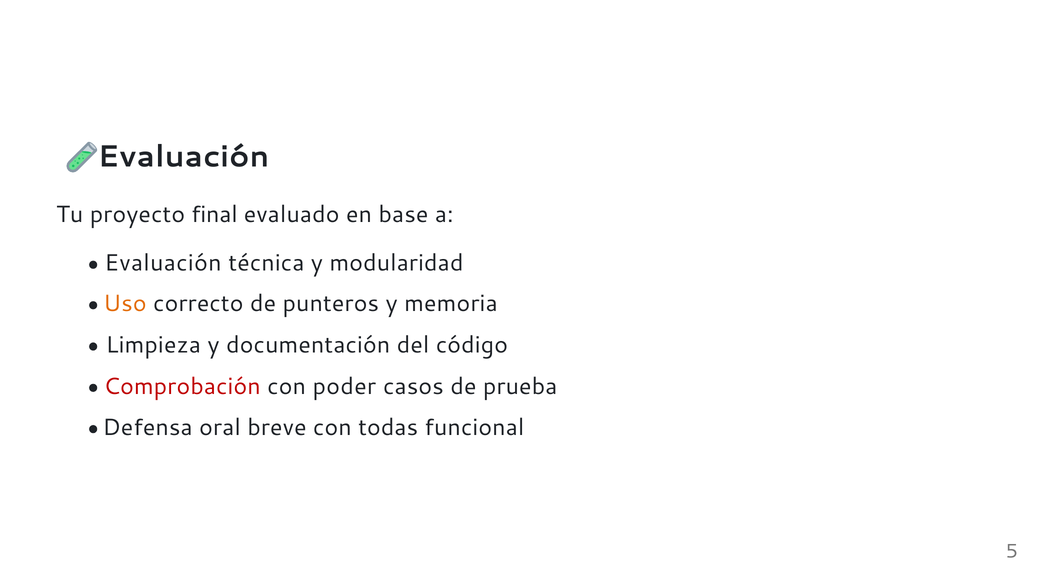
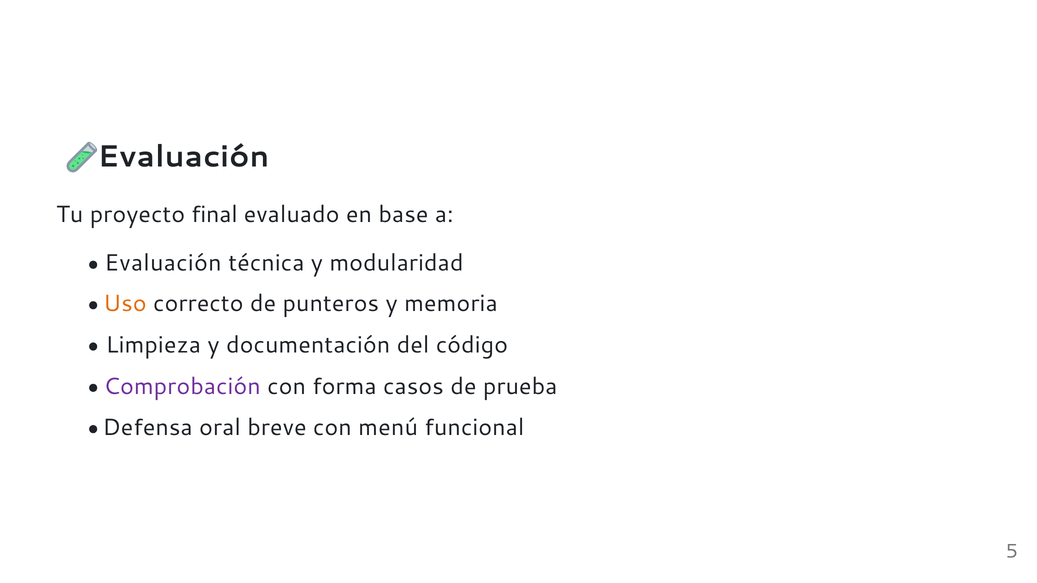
Comprobación colour: red -> purple (182, 387)
poder: poder -> forma (344, 387)
todas: todas -> menú (388, 428)
